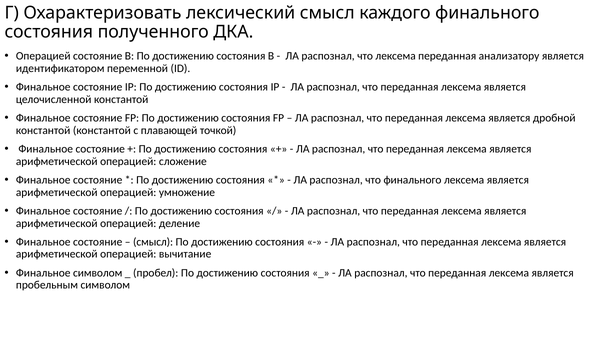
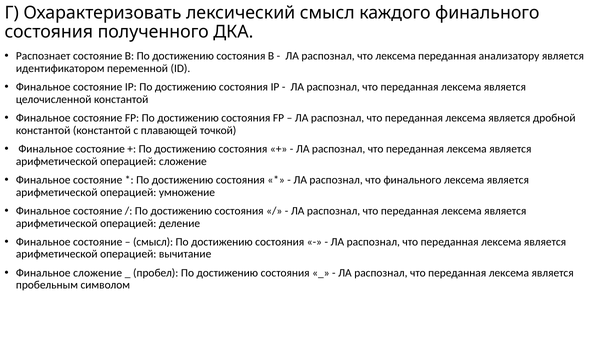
Операцией: Операцией -> Распознает (43, 56)
Финальное символом: символом -> сложение (98, 273)
